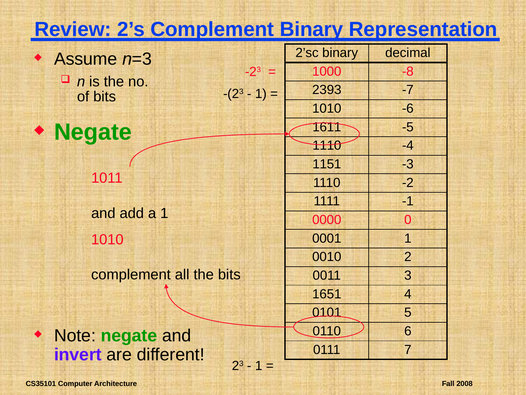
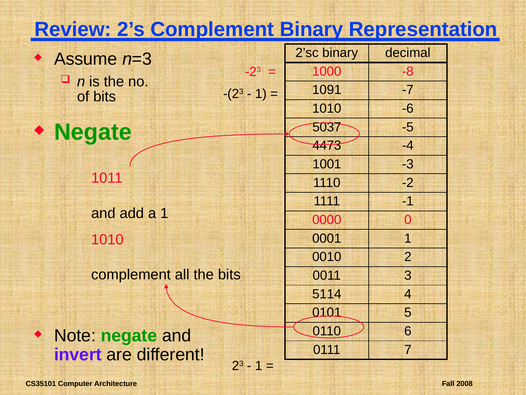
2393: 2393 -> 1091 (327, 90)
1611: 1611 -> 5037 (327, 127)
1110: 1110 -> 4473 (327, 145)
1151: 1151 -> 1001 (327, 164)
1651: 1651 -> 5114 (327, 294)
